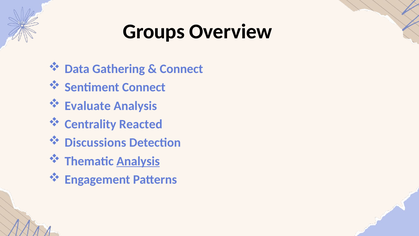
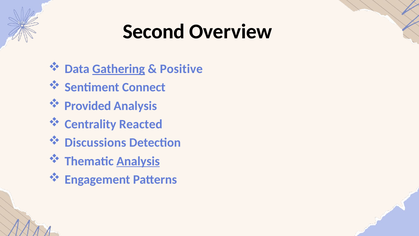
Groups: Groups -> Second (154, 32)
Gathering underline: none -> present (119, 69)
Connect: Connect -> Positive (181, 69)
Evaluate: Evaluate -> Provided (88, 106)
